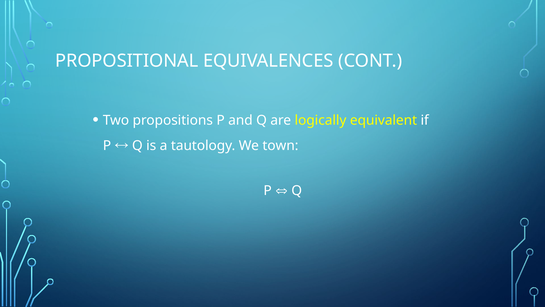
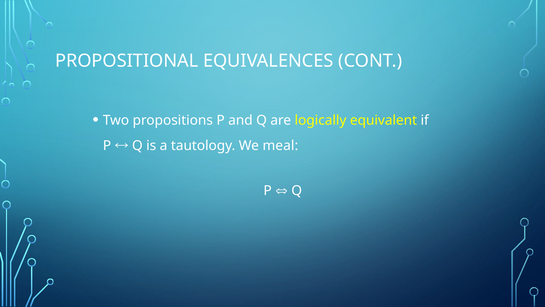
town: town -> meal (280, 145)
